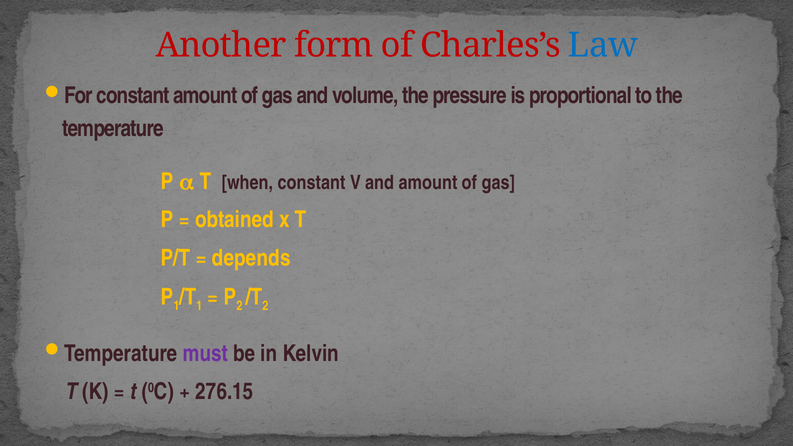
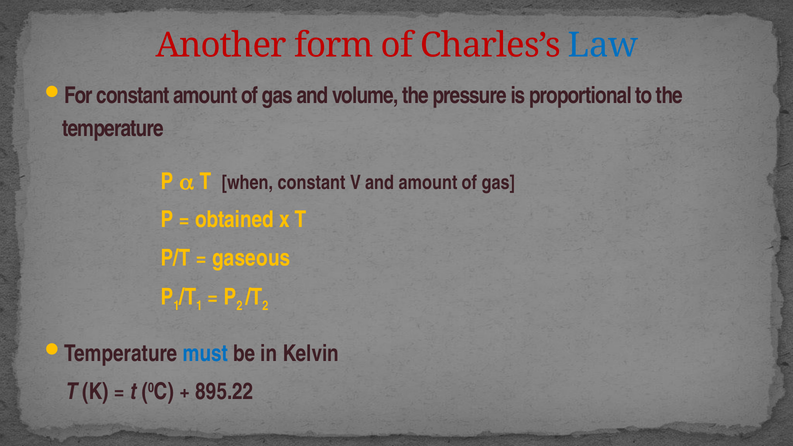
depends: depends -> gaseous (251, 258)
must colour: purple -> blue (205, 353)
276.15: 276.15 -> 895.22 (224, 392)
